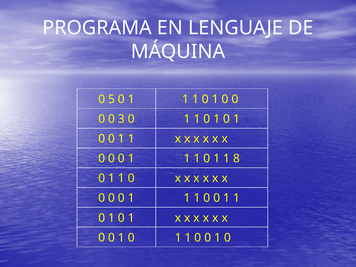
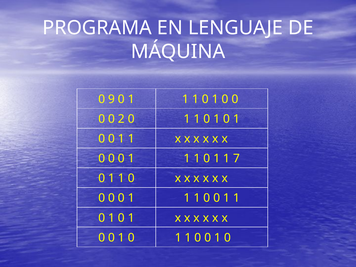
5: 5 -> 9 (111, 99)
3: 3 -> 2 (121, 119)
8: 8 -> 7 (236, 159)
